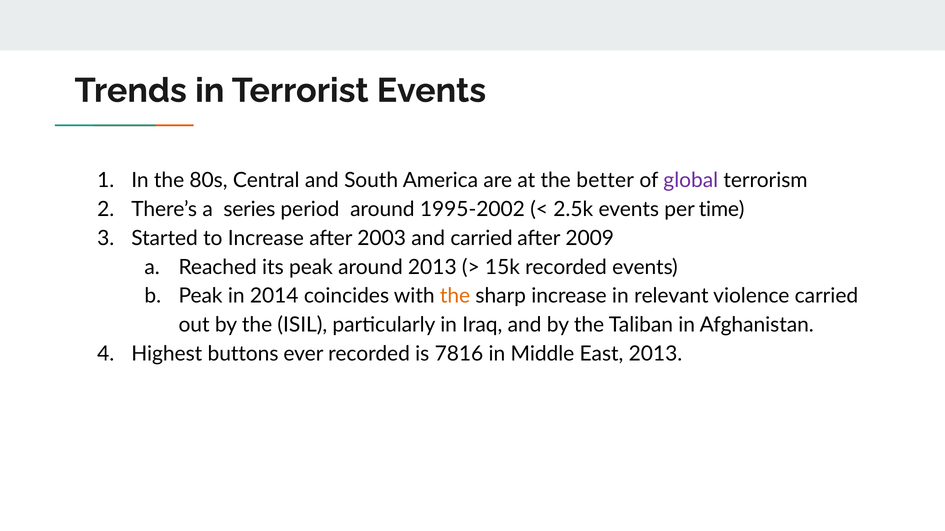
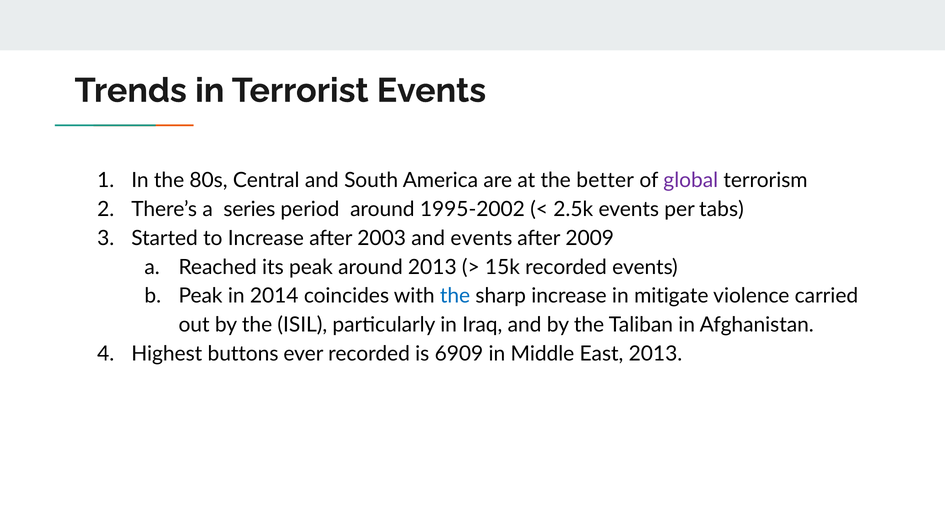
time: time -> tabs (721, 210)
and carried: carried -> events (481, 238)
the colour: orange -> blue (455, 296)
relevant: relevant -> mitigate (671, 296)
7816: 7816 -> 6909 (459, 354)
